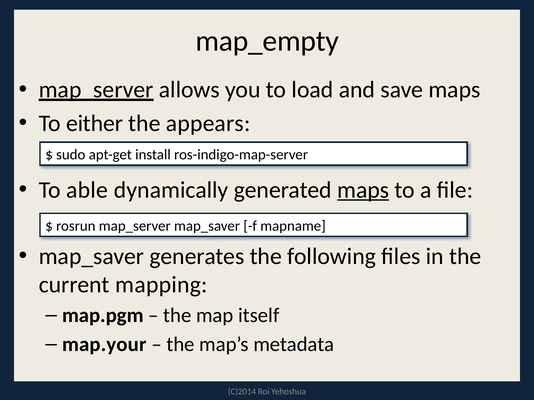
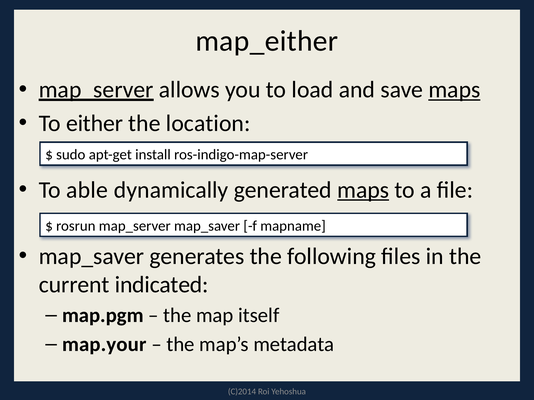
map_empty: map_empty -> map_either (267, 41)
maps underline: none -> present (454, 90)
appears: appears -> location (208, 124)
mapping: mapping -> indicated (162, 285)
